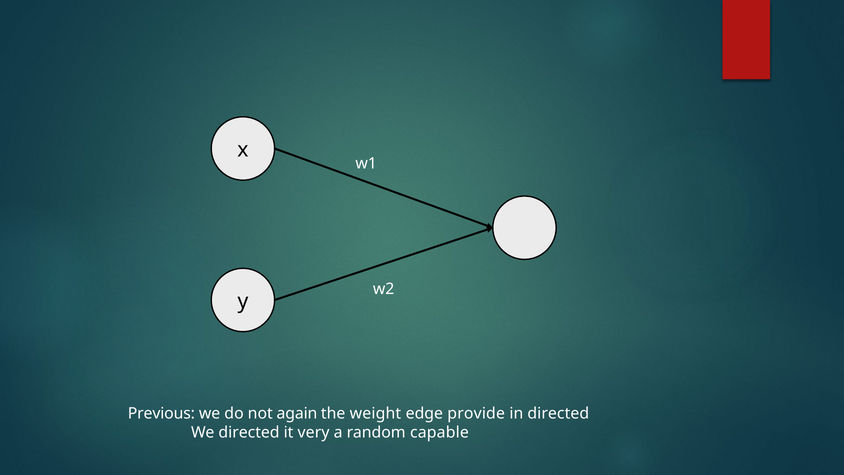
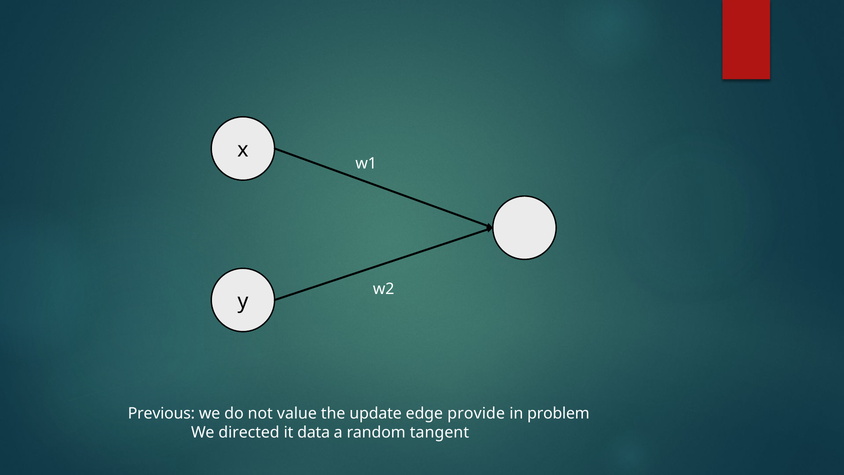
again: again -> value (297, 413)
weight: weight -> update (376, 413)
in directed: directed -> problem (558, 413)
very: very -> data (314, 432)
capable: capable -> tangent (439, 432)
